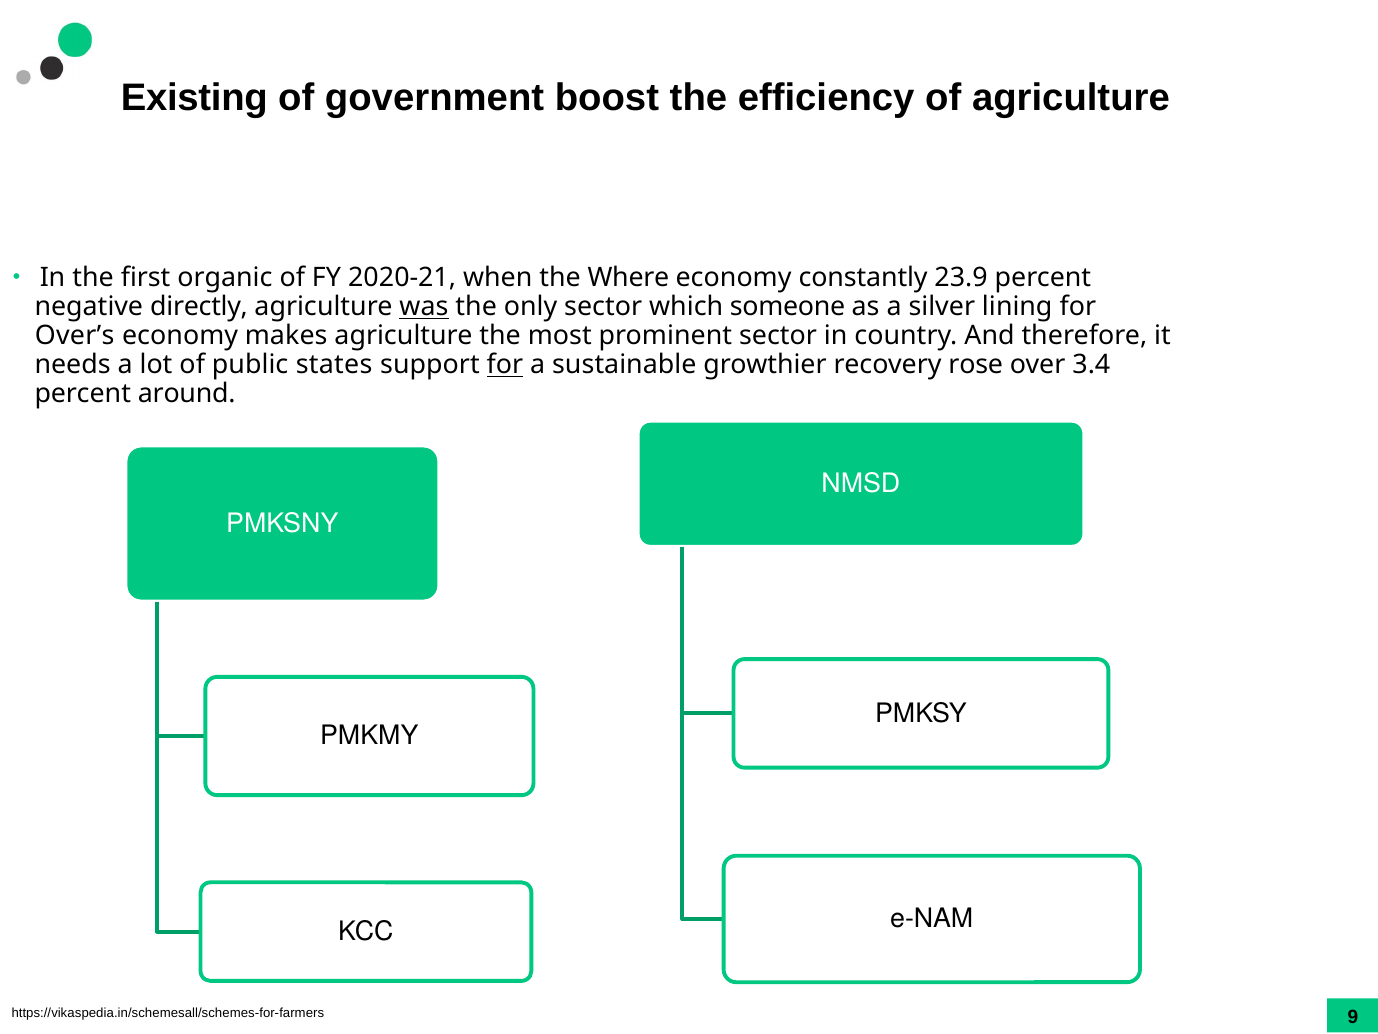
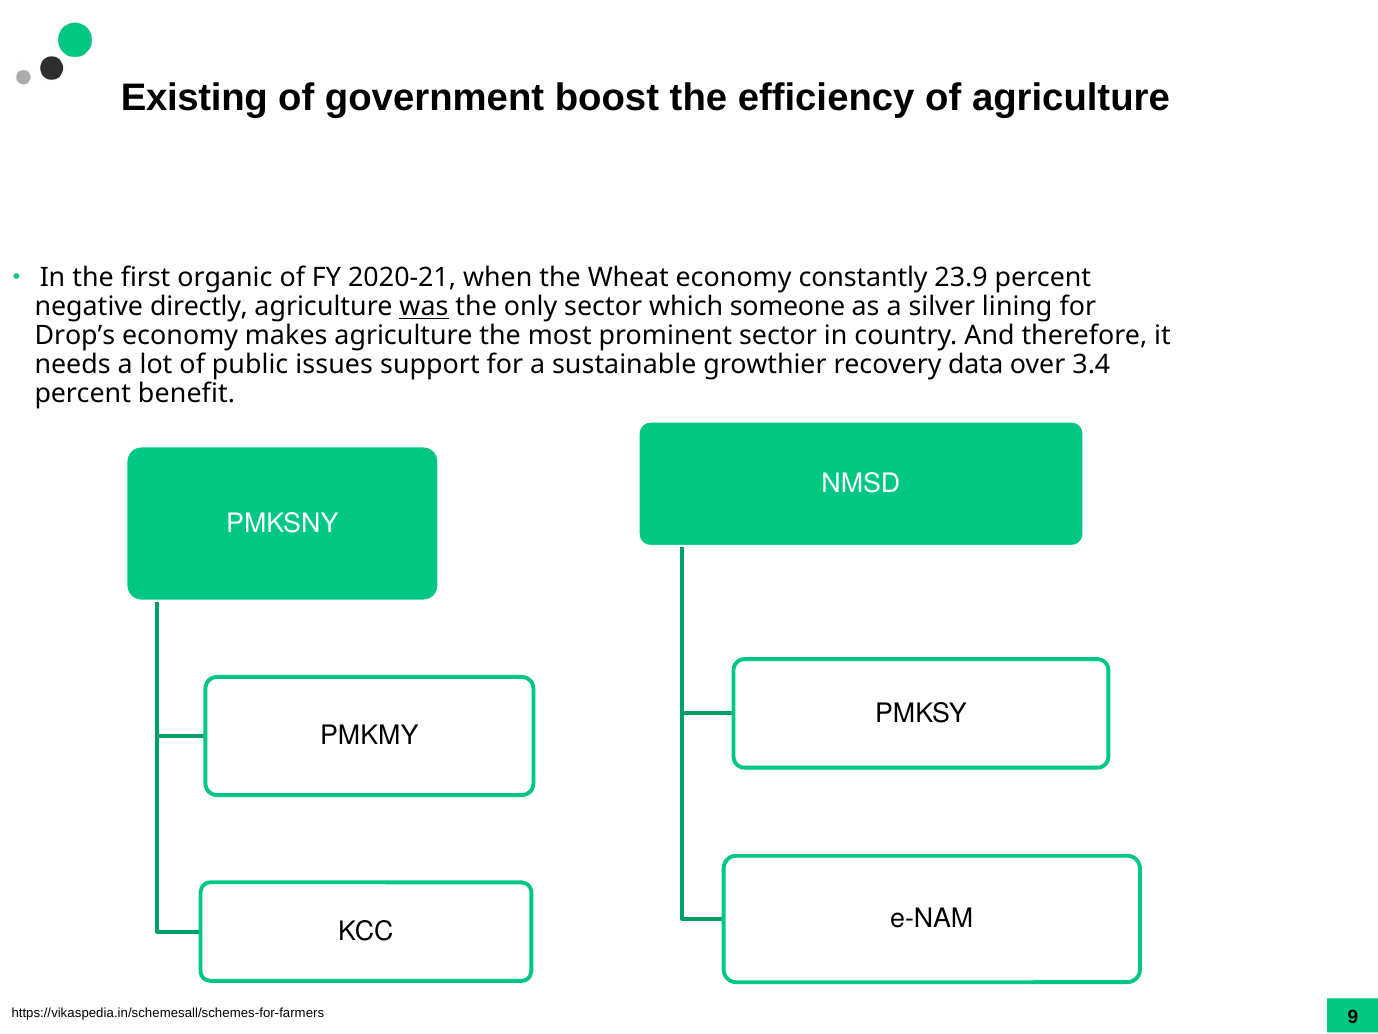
Where: Where -> Wheat (628, 278)
Over’s: Over’s -> Drop’s (75, 336)
states: states -> issues (334, 365)
for underline: present -> none (505, 365)
rose: rose -> data (976, 365)
around: around -> benefit (187, 394)
